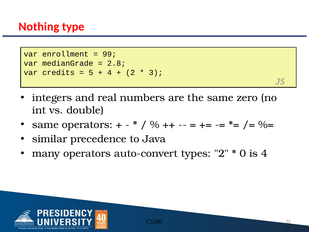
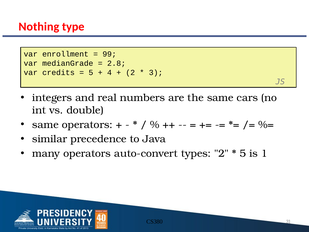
zero: zero -> cars (247, 98)
0: 0 -> 5 (243, 153)
is 4: 4 -> 1 (264, 153)
